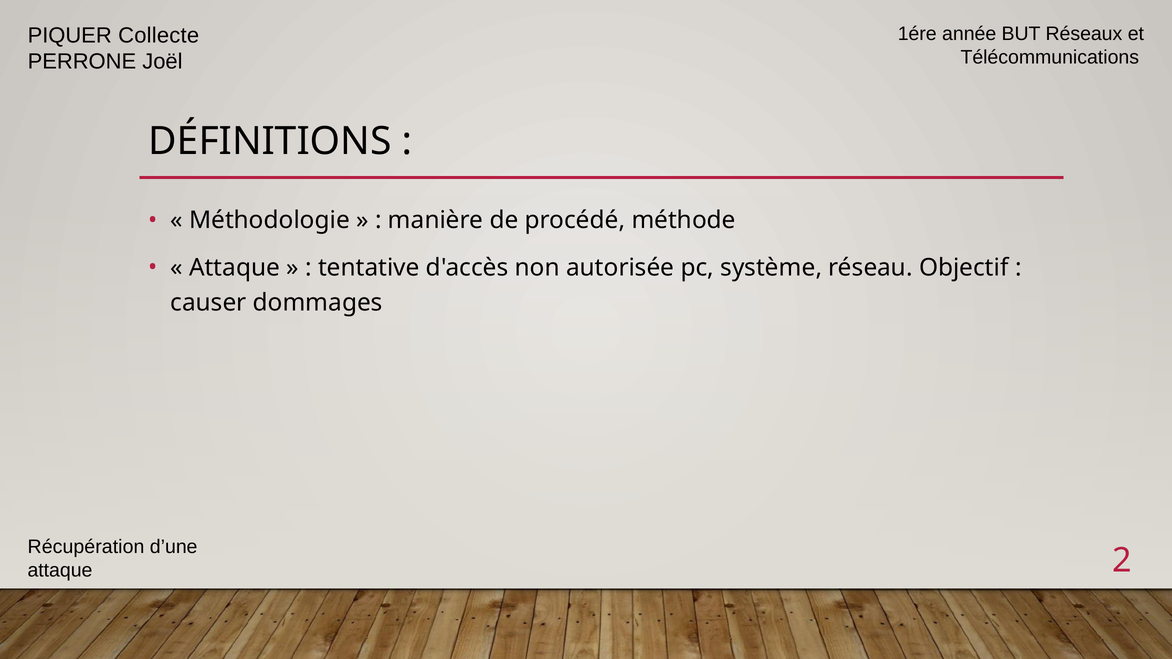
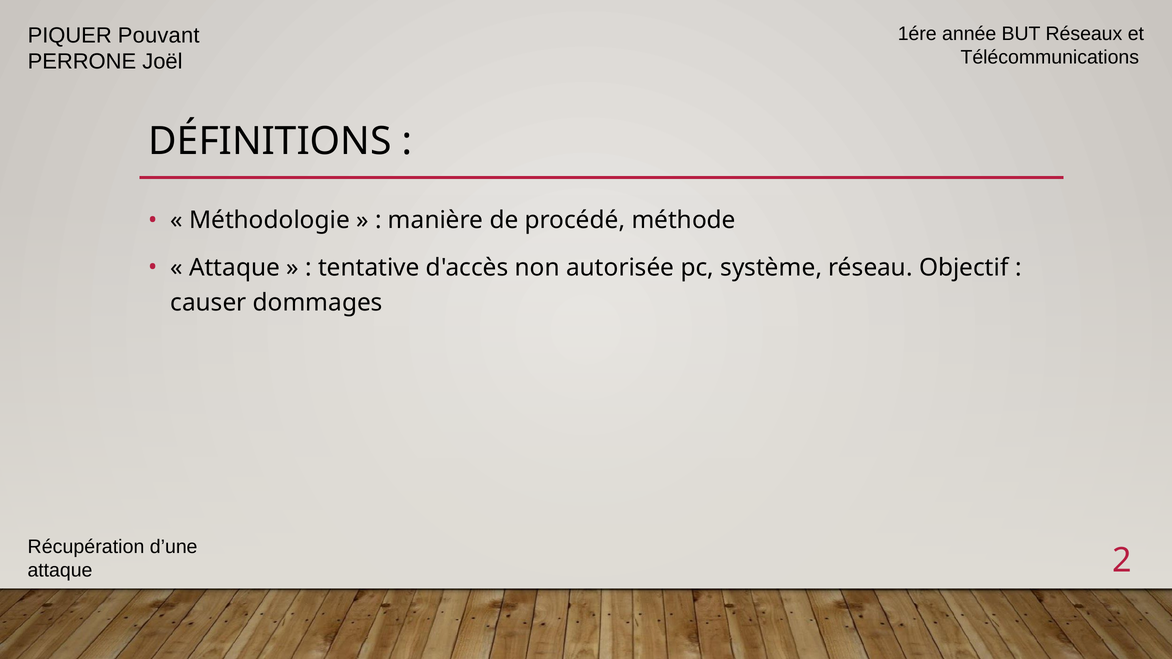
Collecte: Collecte -> Pouvant (159, 35)
